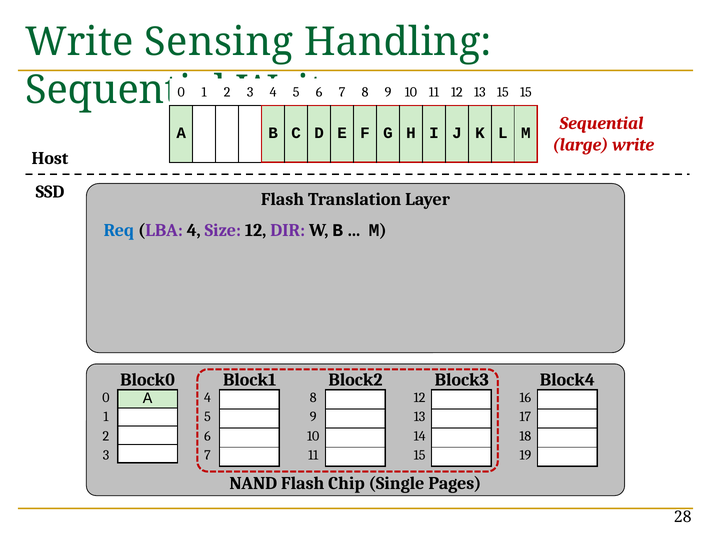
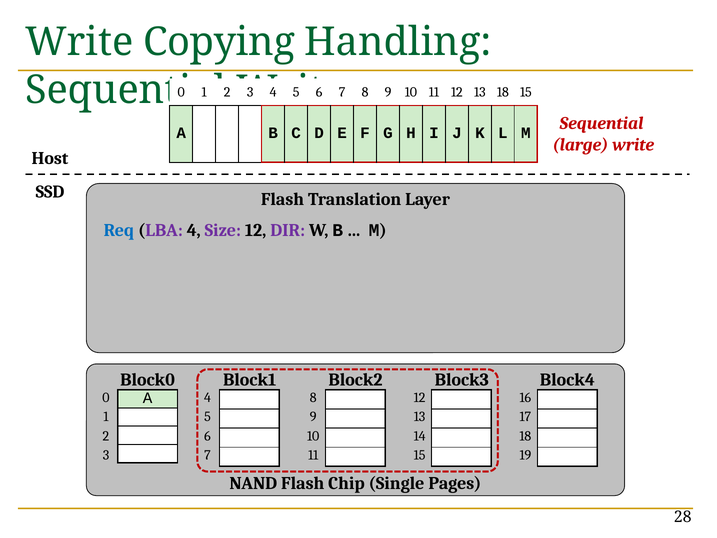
Sensing: Sensing -> Copying (219, 42)
13 15: 15 -> 18 (503, 92)
